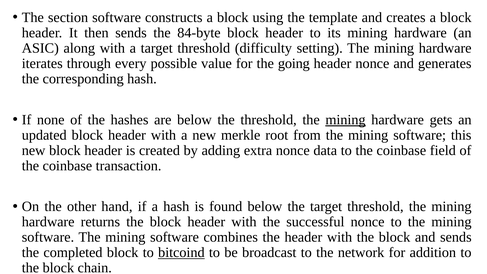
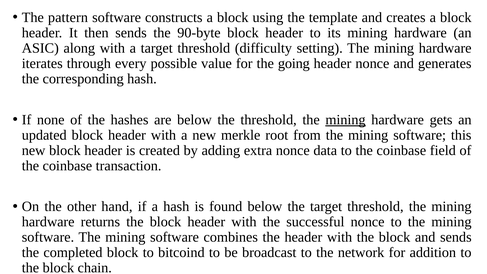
section: section -> pattern (68, 17)
84-byte: 84-byte -> 90-byte (199, 33)
bitcoind underline: present -> none (181, 253)
